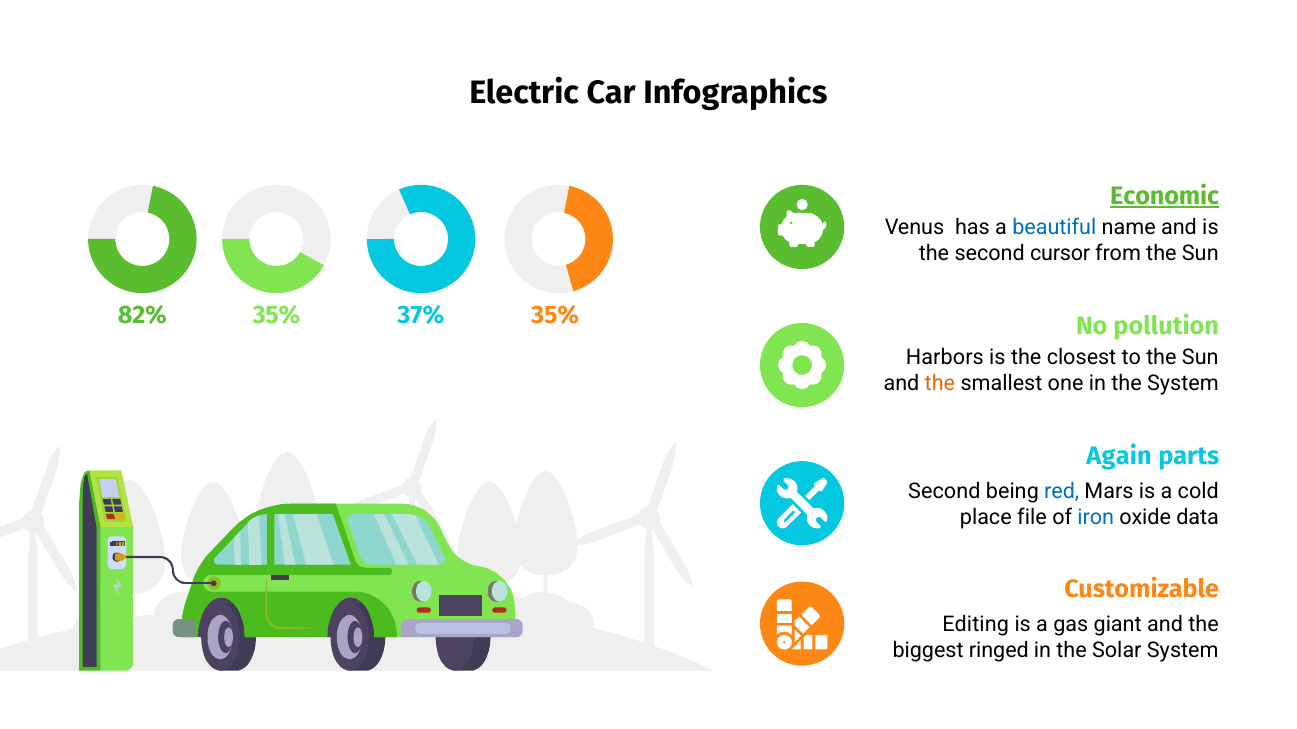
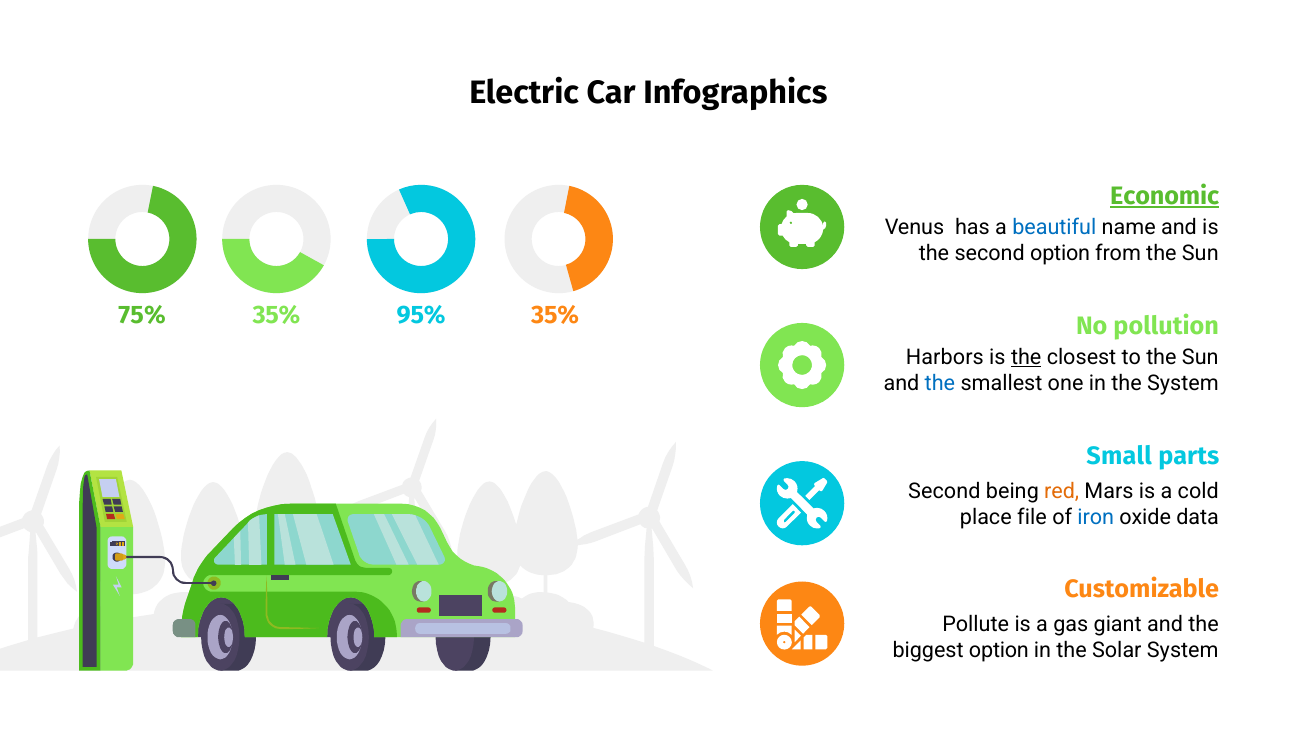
second cursor: cursor -> option (1060, 253)
82%: 82% -> 75% (142, 315)
37%: 37% -> 95% (421, 315)
the underline: none -> present (1026, 357)
the colour: orange -> blue (940, 383)
Again: Again -> Small (1119, 457)
red colour: blue -> orange (1062, 492)
Editing: Editing -> Pollute (976, 625)
biggest ringed: ringed -> option (999, 651)
